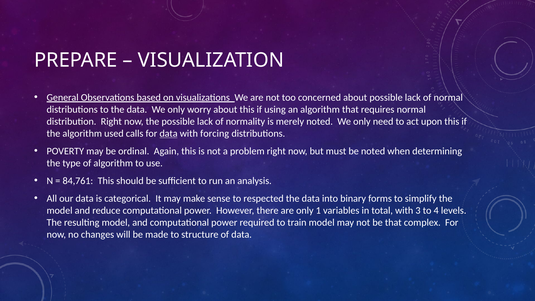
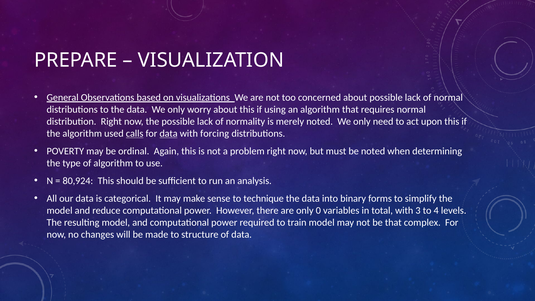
calls underline: none -> present (135, 133)
84,761: 84,761 -> 80,924 (78, 181)
respected: respected -> technique (264, 198)
1: 1 -> 0 (318, 210)
